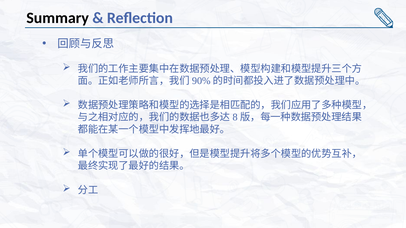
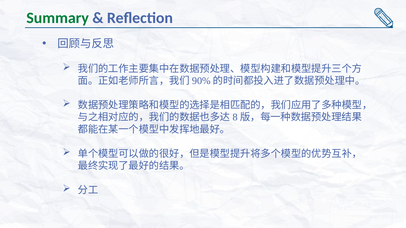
Summary colour: black -> green (58, 18)
